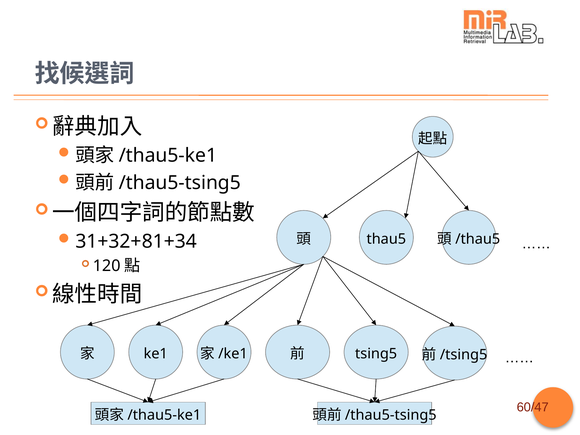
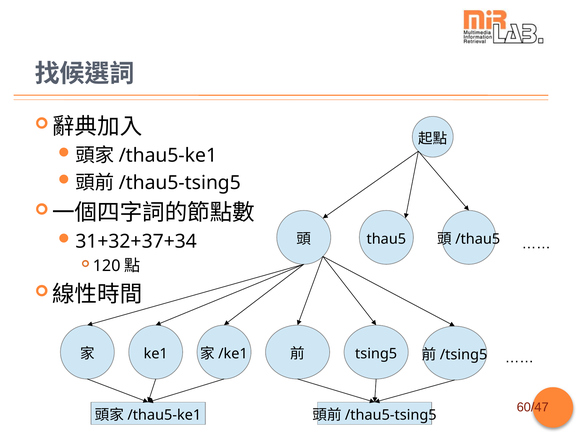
31+32+81+34: 31+32+81+34 -> 31+32+37+34 (136, 242)
